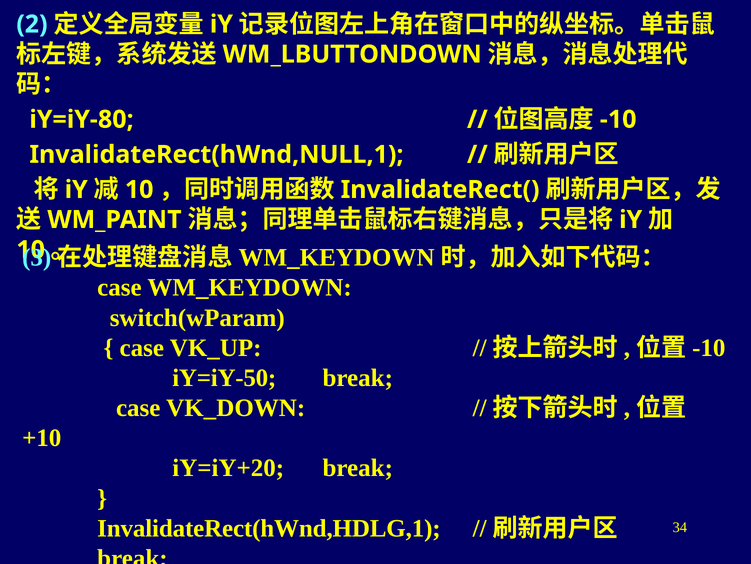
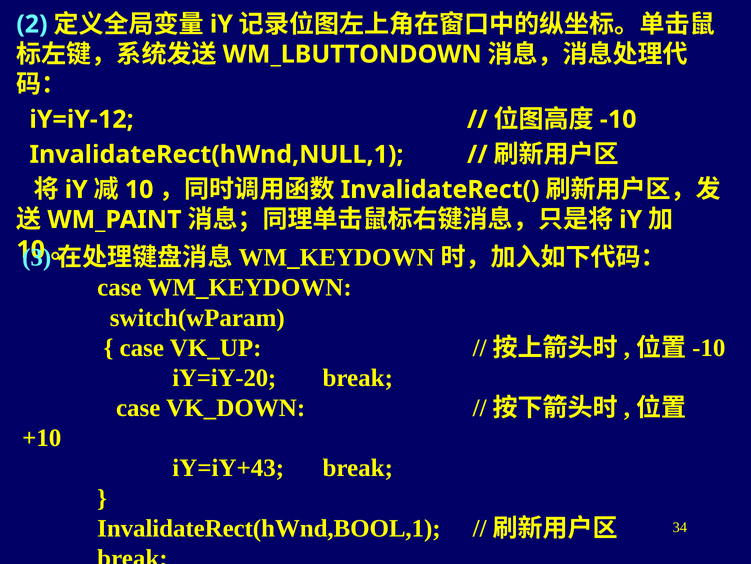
iY=iY-80: iY=iY-80 -> iY=iY-12 (82, 119)
iY=iY-50: iY=iY-50 -> iY=iY-20 (224, 377)
iY=iY+20: iY=iY+20 -> iY=iY+43 (228, 468)
InvalidateRect(hWnd,HDLG,1: InvalidateRect(hWnd,HDLG,1 -> InvalidateRect(hWnd,BOOL,1 (269, 528)
